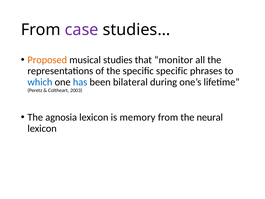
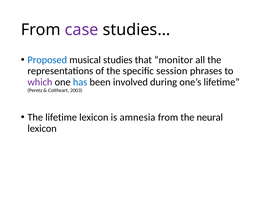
Proposed colour: orange -> blue (47, 60)
specific specific: specific -> session (172, 71)
which colour: blue -> purple (40, 82)
bilateral: bilateral -> involved (130, 82)
The agnosia: agnosia -> lifetime (61, 117)
memory: memory -> amnesia (137, 117)
